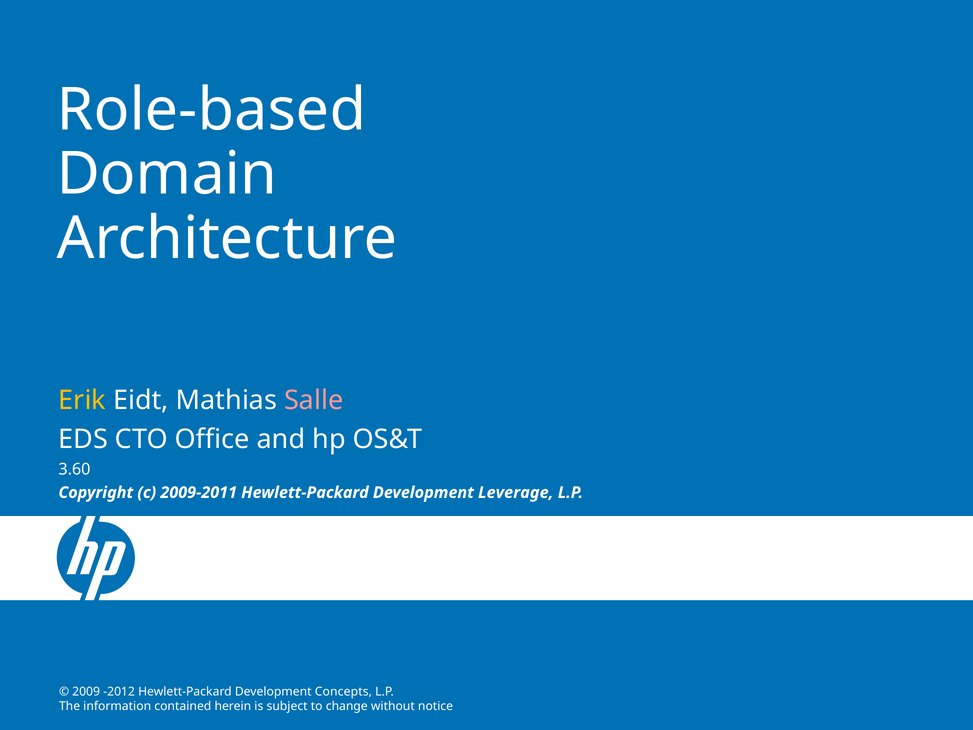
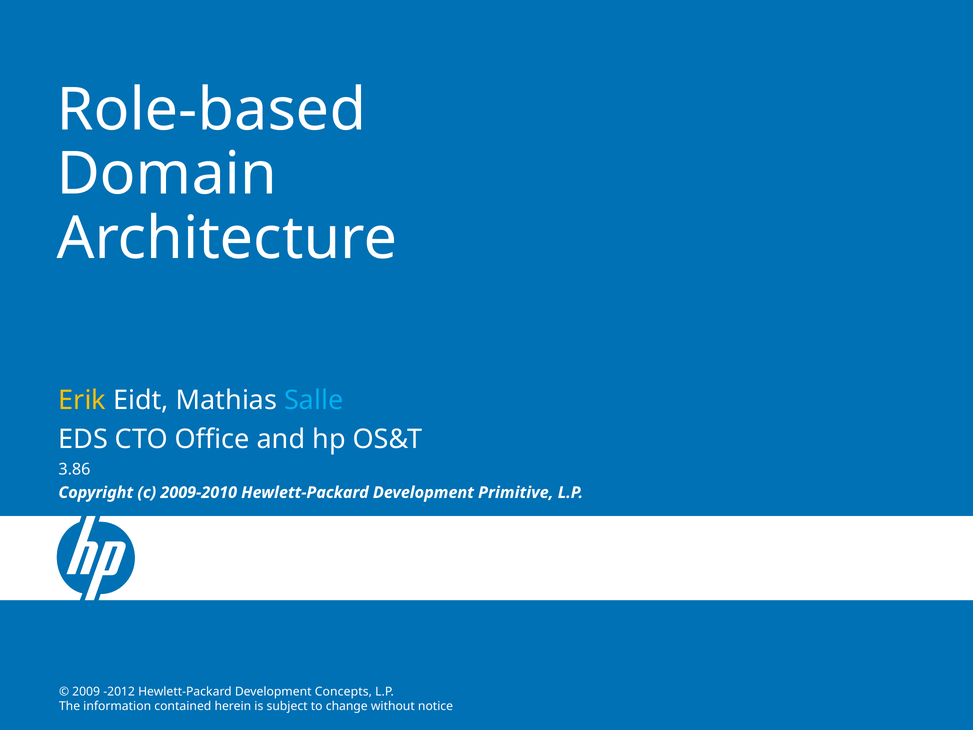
Salle colour: pink -> light blue (314, 400)
3.60: 3.60 -> 3.86 (74, 469)
2009-2011: 2009-2011 -> 2009-2010 (199, 492)
Leverage: Leverage -> Primitive (516, 492)
